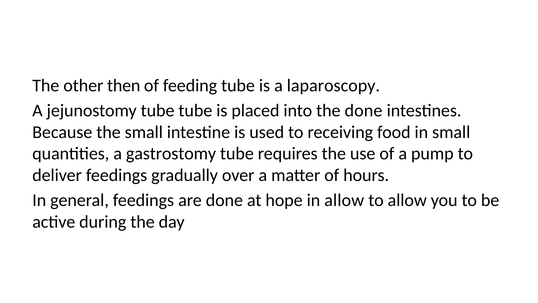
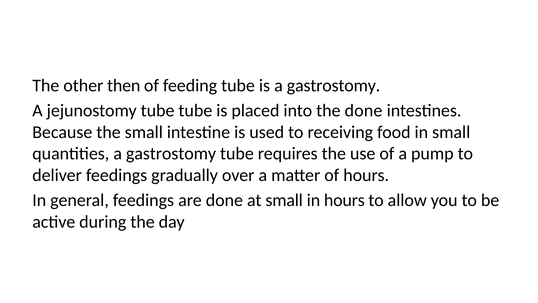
is a laparoscopy: laparoscopy -> gastrostomy (334, 85)
at hope: hope -> small (284, 200)
in allow: allow -> hours (344, 200)
